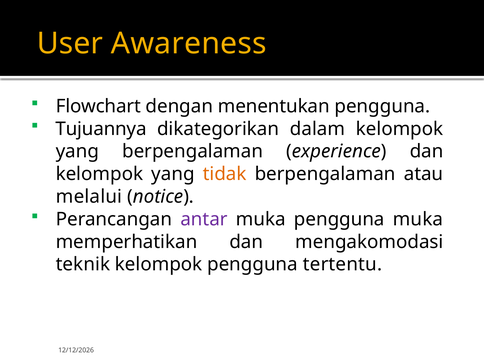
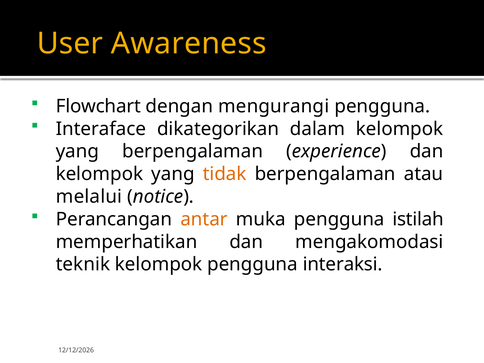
menentukan: menentukan -> mengurangi (274, 106)
Tujuannya: Tujuannya -> Interaface (101, 129)
antar colour: purple -> orange (204, 219)
pengguna muka: muka -> istilah (418, 219)
tertentu: tertentu -> interaksi (343, 264)
